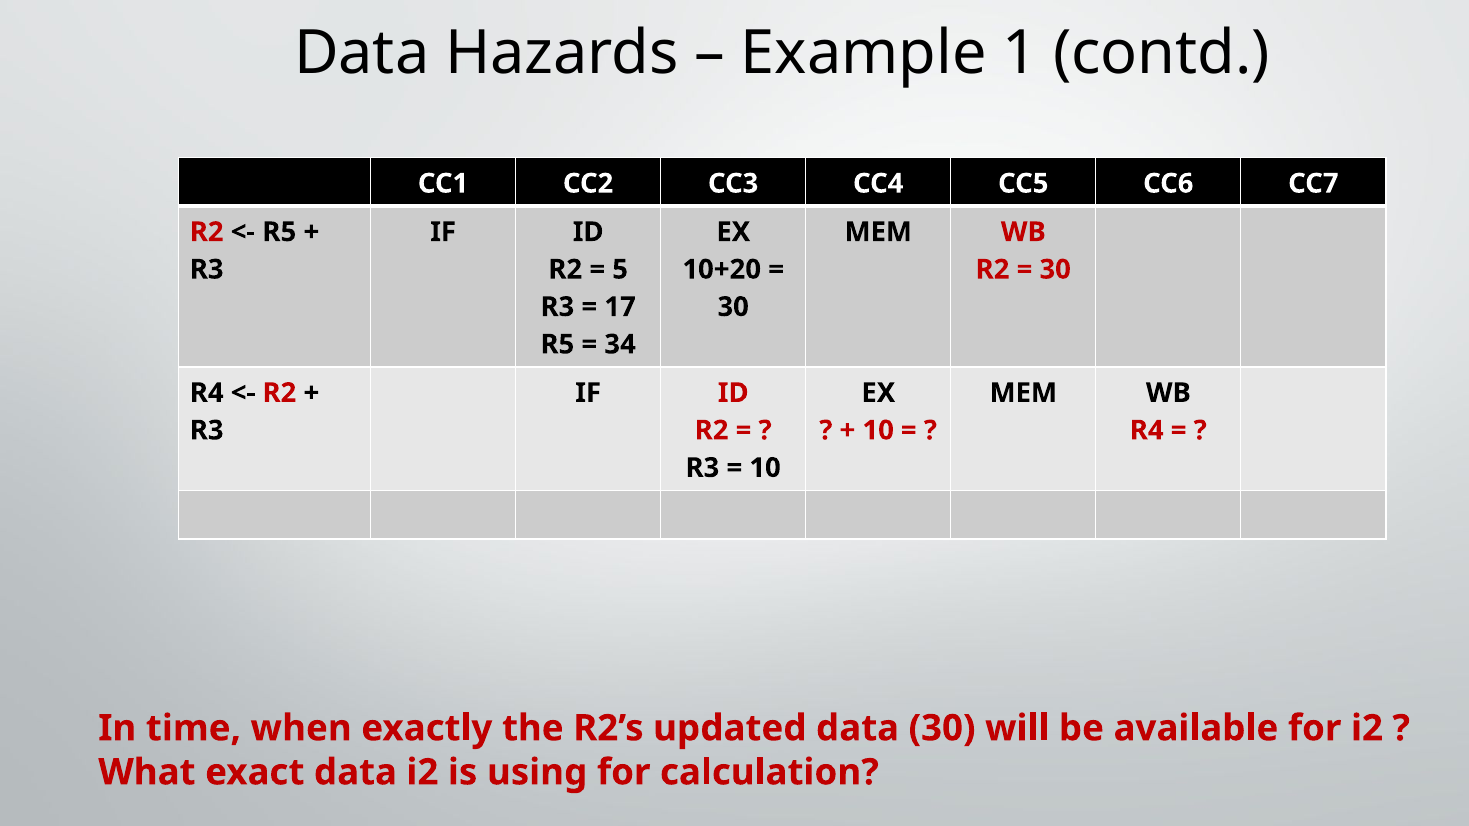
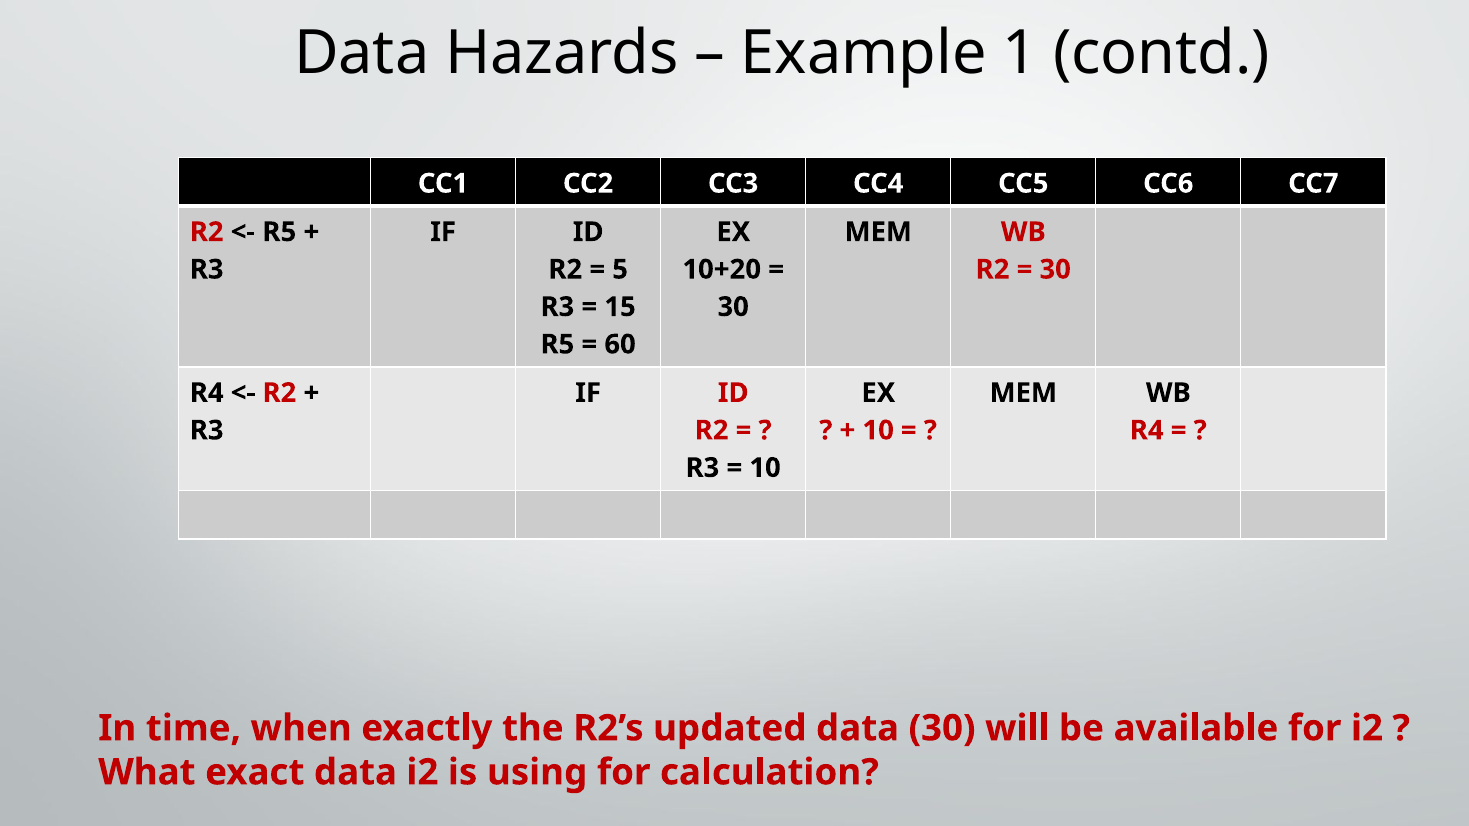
17: 17 -> 15 (620, 307)
34: 34 -> 60 (620, 345)
